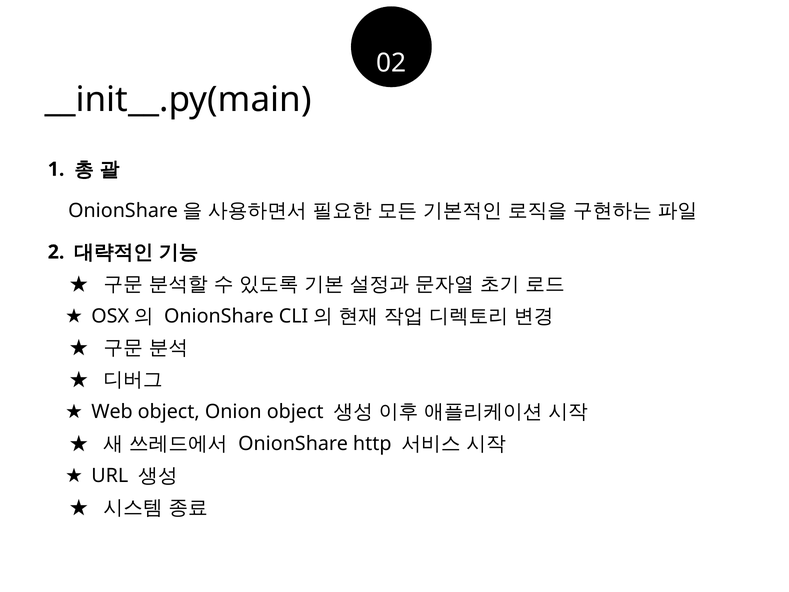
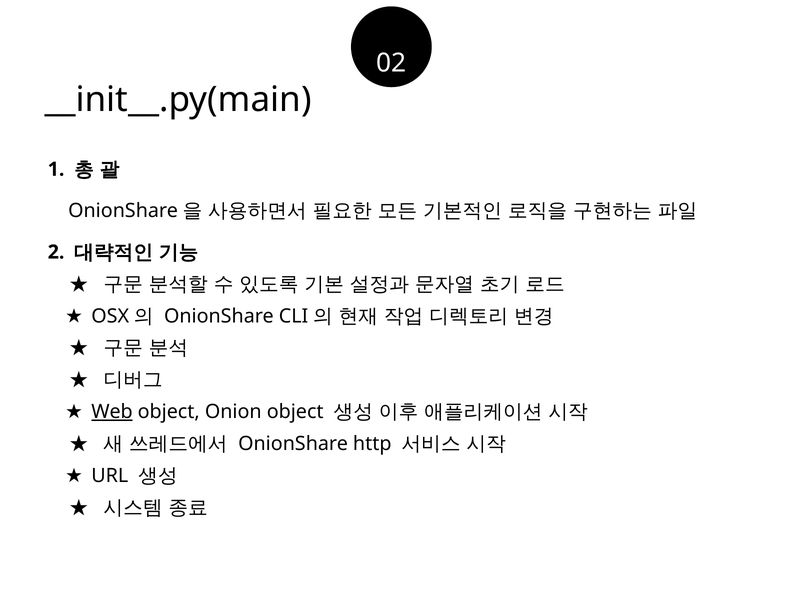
Web underline: none -> present (112, 412)
